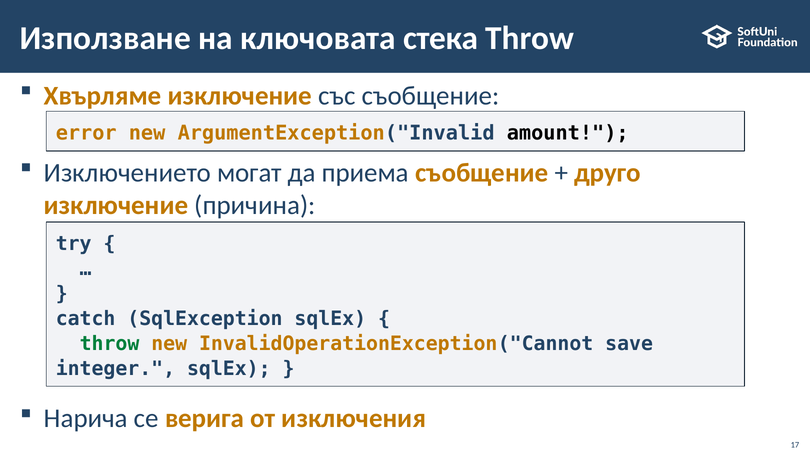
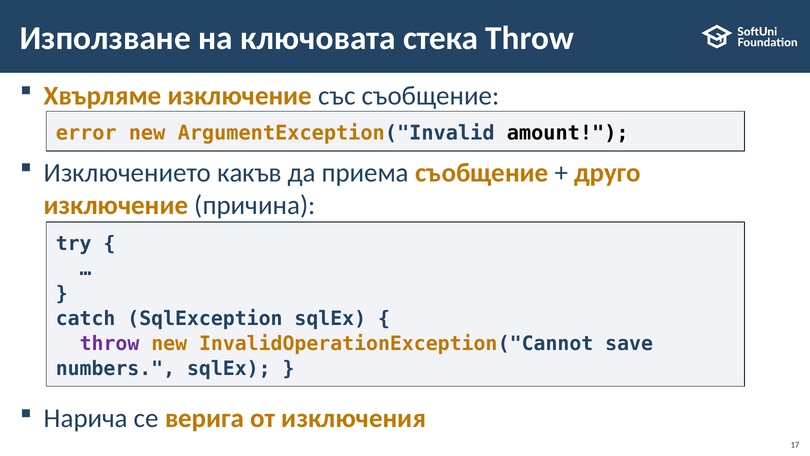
могат: могат -> какъв (250, 173)
throw colour: green -> purple (109, 343)
integer: integer -> numbers (115, 368)
